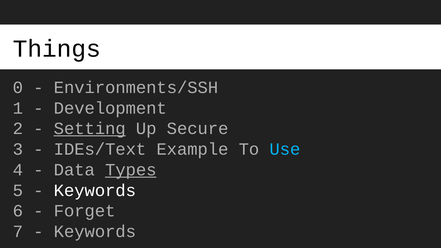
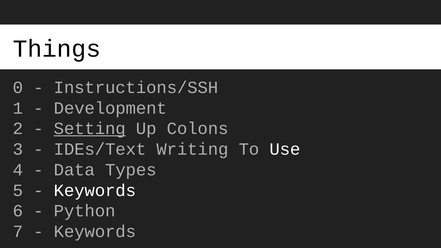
Environments/SSH: Environments/SSH -> Instructions/SSH (136, 87)
Secure: Secure -> Colons (198, 129)
Example: Example -> Writing (192, 149)
Use colour: light blue -> white (285, 149)
Types underline: present -> none (131, 170)
Forget: Forget -> Python (85, 211)
